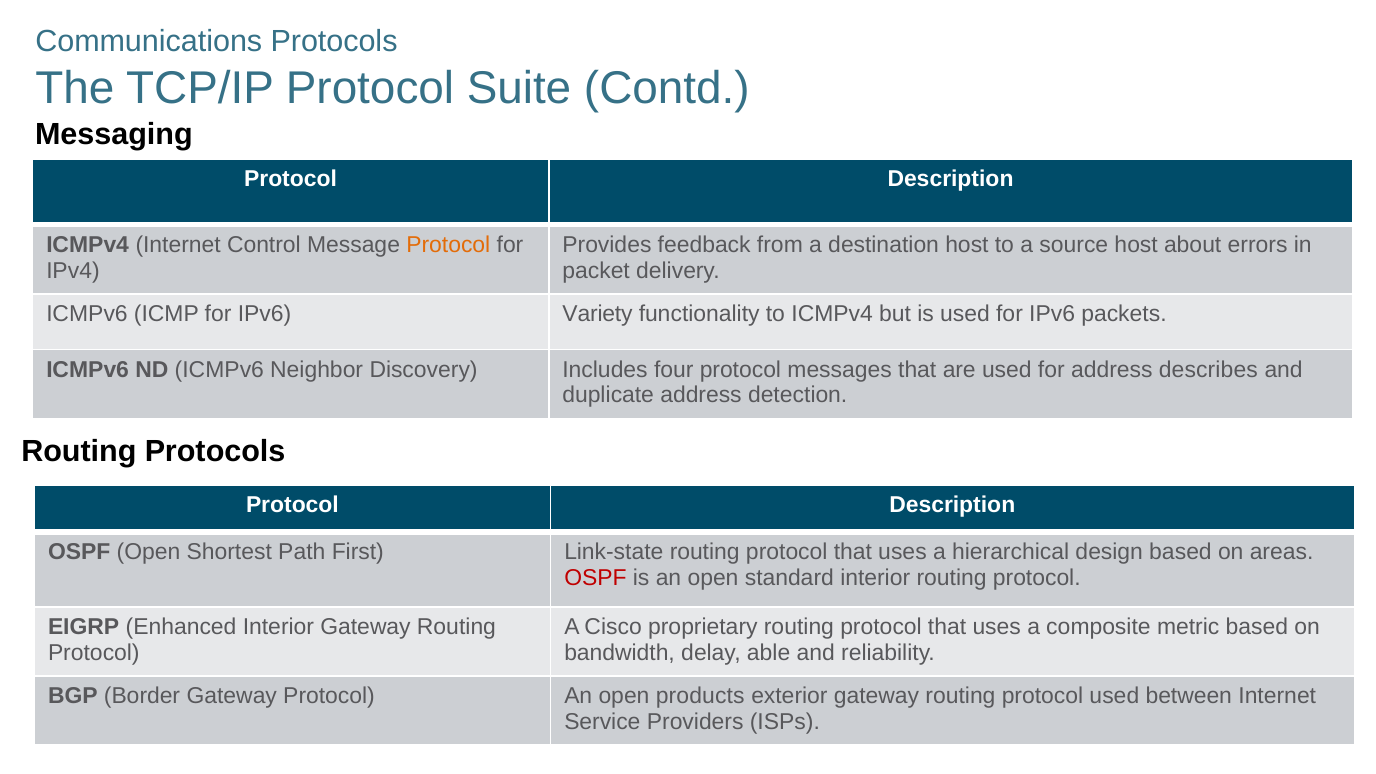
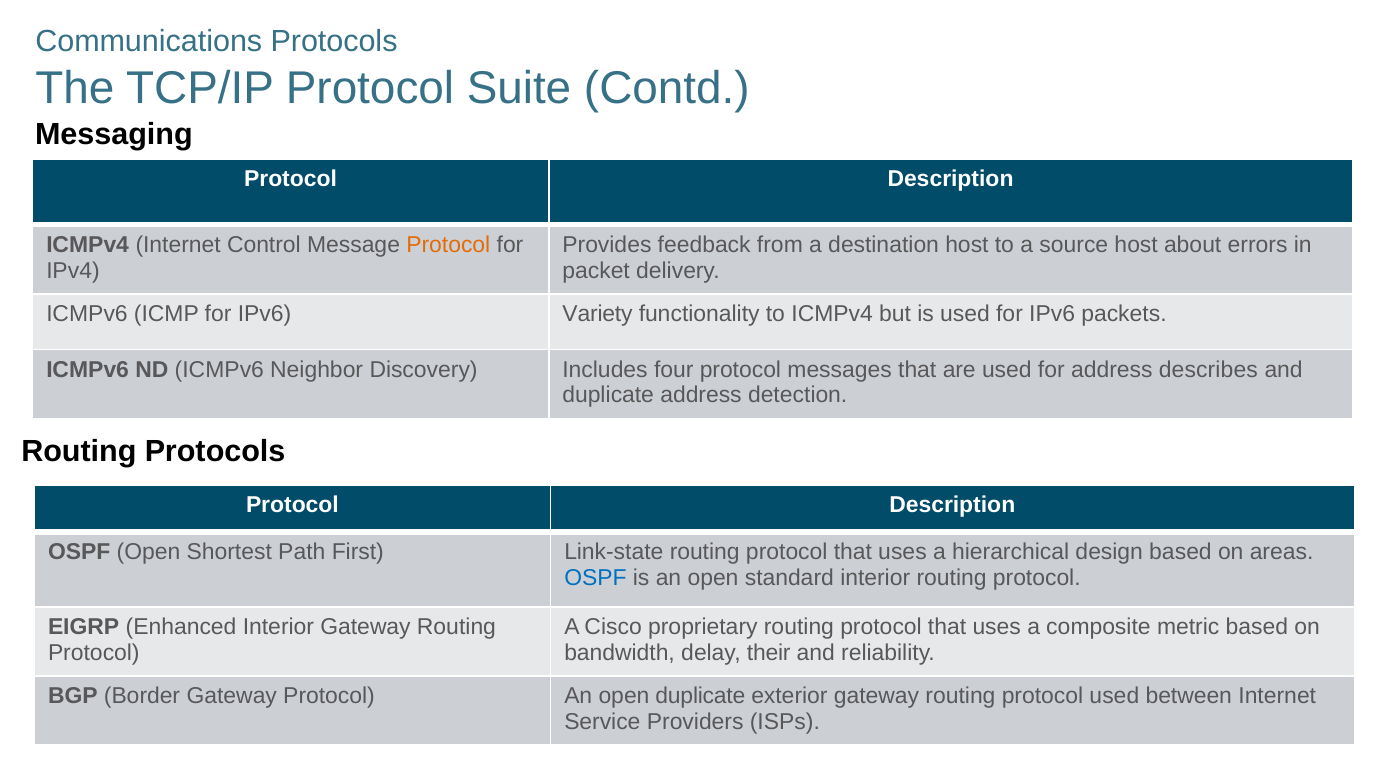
OSPF colour: red -> blue (595, 578)
able: able -> their (769, 653)
open products: products -> duplicate (700, 696)
